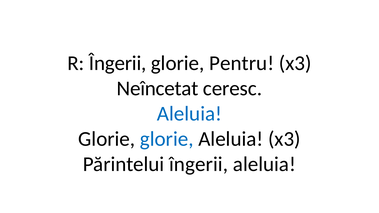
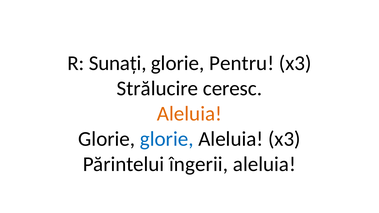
R Îngerii: Îngerii -> Sunați (118, 63)
Neîncetat: Neîncetat -> Strălucire (157, 88)
Aleluia colour: blue -> orange (189, 114)
